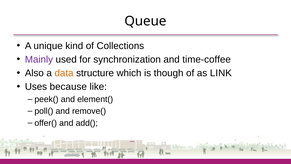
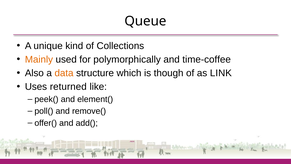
Mainly colour: purple -> orange (39, 59)
synchronization: synchronization -> polymorphically (127, 59)
because: because -> returned (68, 87)
